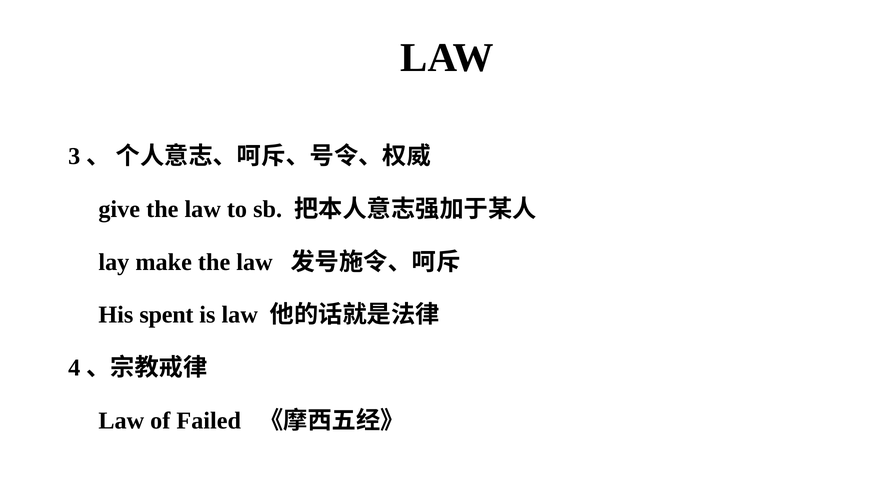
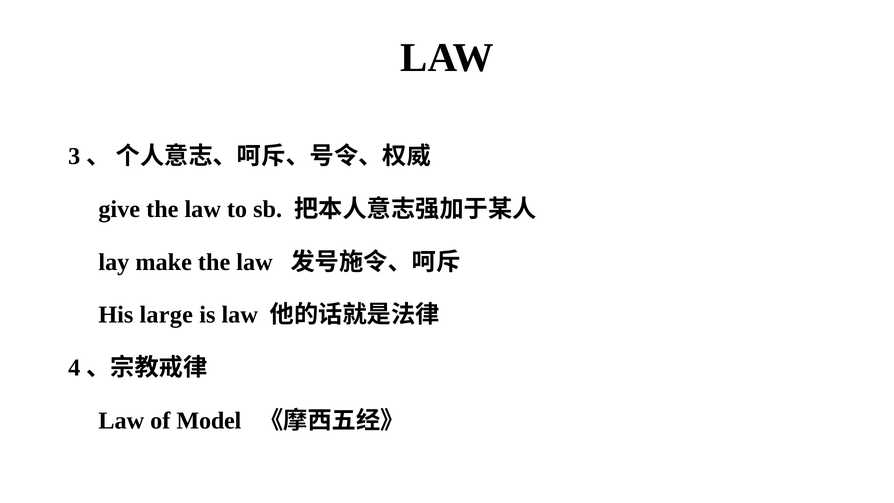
spent: spent -> large (166, 315)
Failed: Failed -> Model (209, 421)
